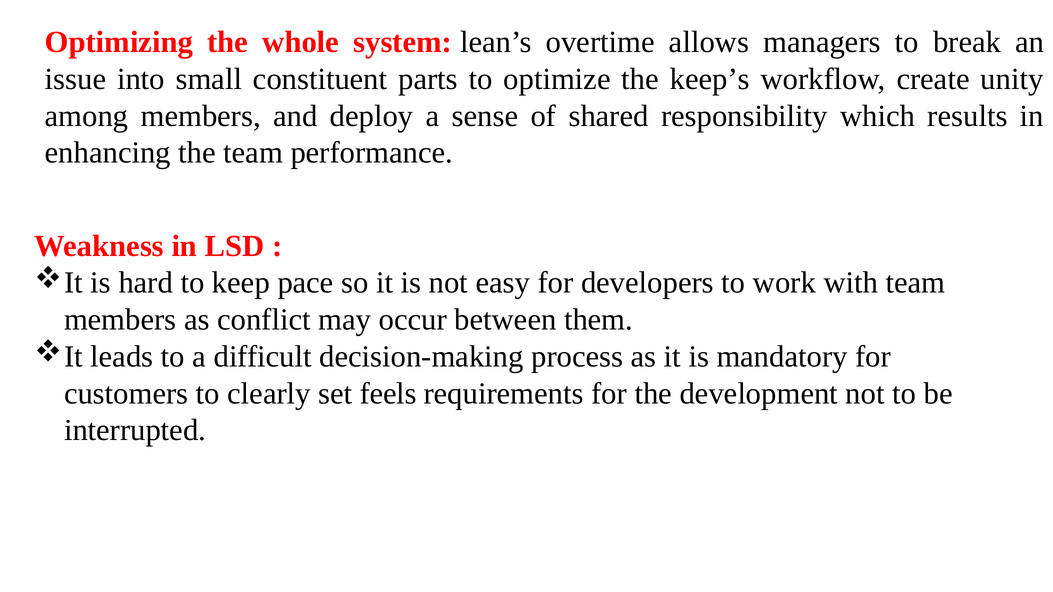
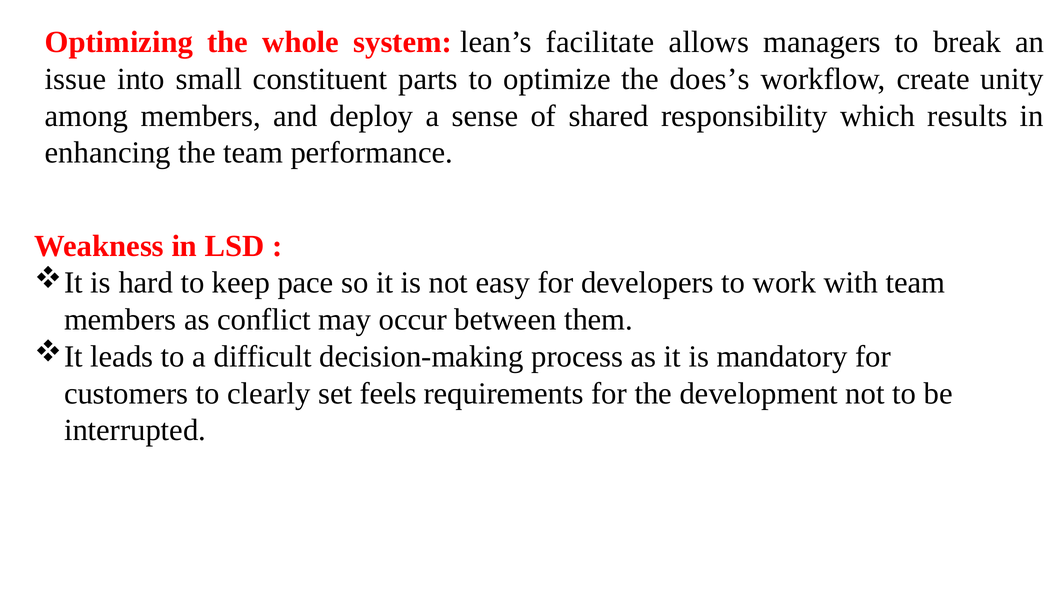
overtime: overtime -> facilitate (600, 42)
keep’s: keep’s -> does’s (710, 79)
